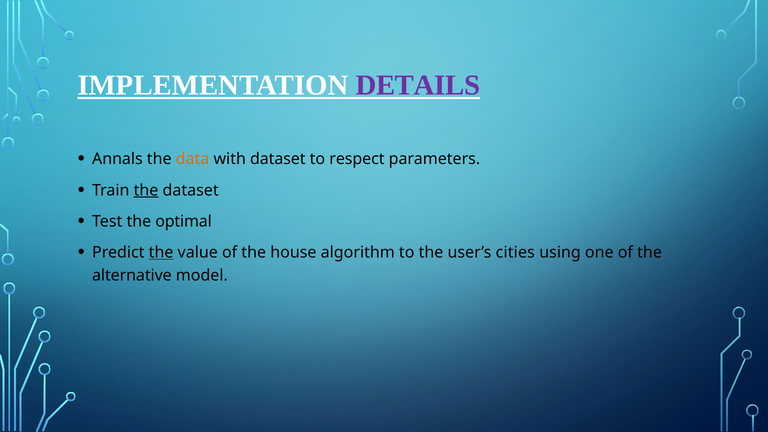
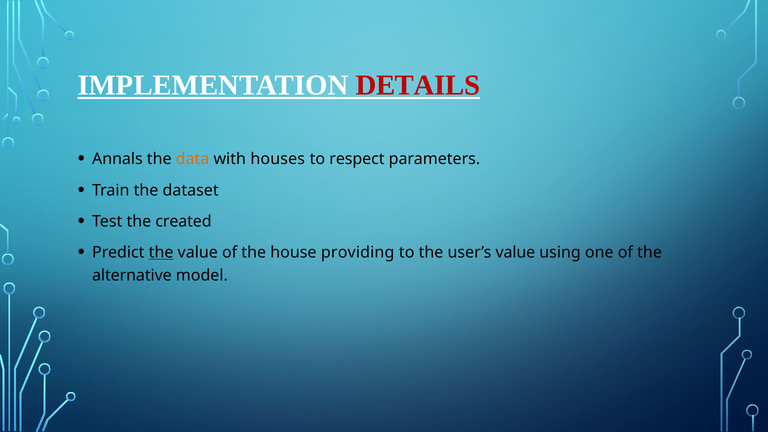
DETAILS colour: purple -> red (418, 85)
with dataset: dataset -> houses (278, 159)
the underline: present -> none (146, 190)
optimal: optimal -> created (184, 221)
algorithm: algorithm -> providing (358, 252)
user’s cities: cities -> value (515, 252)
